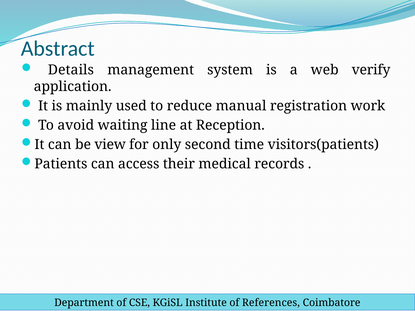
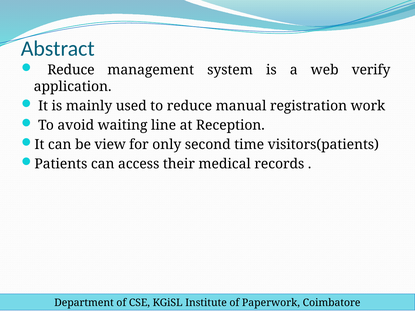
Details: Details -> Reduce (71, 70)
References: References -> Paperwork (271, 303)
